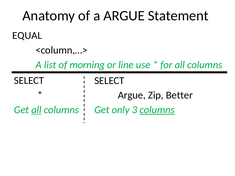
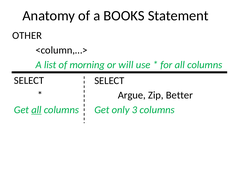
a ARGUE: ARGUE -> BOOKS (124, 16)
EQUAL: EQUAL -> OTHER (27, 36)
line: line -> will (126, 65)
columns underline: present -> none (157, 110)
